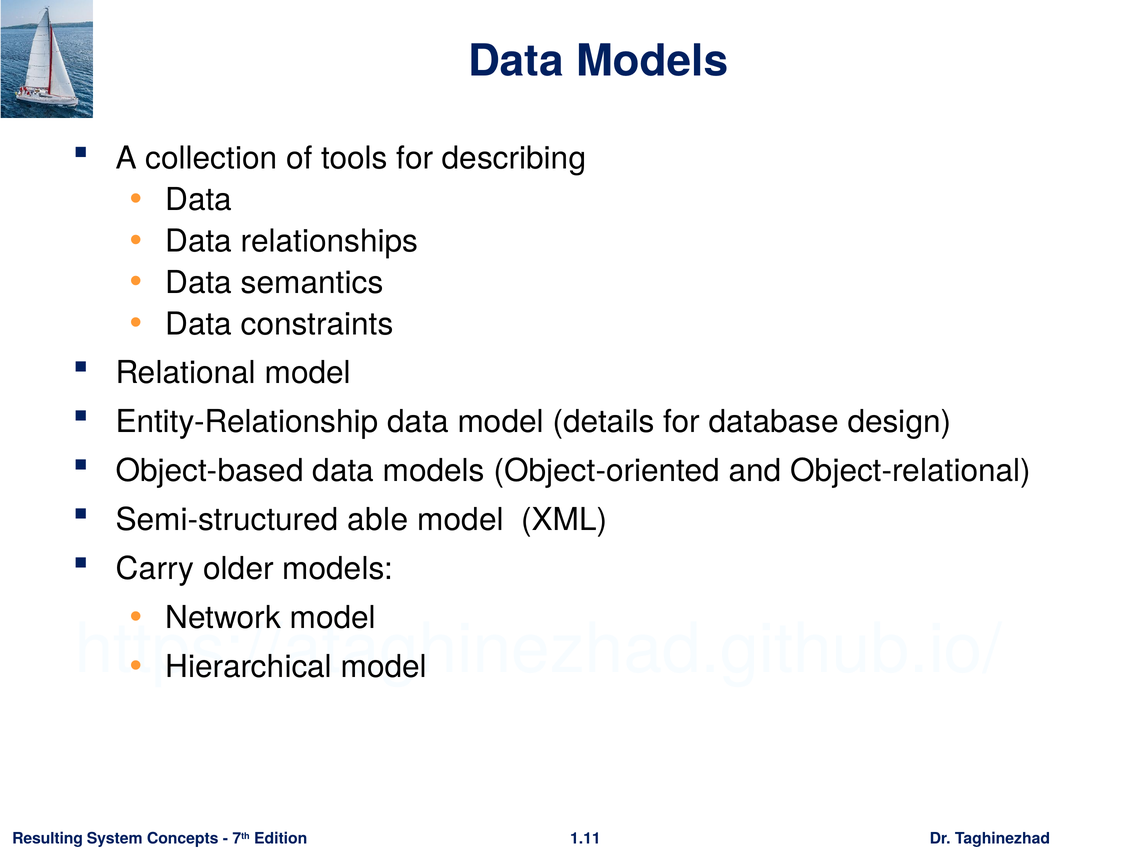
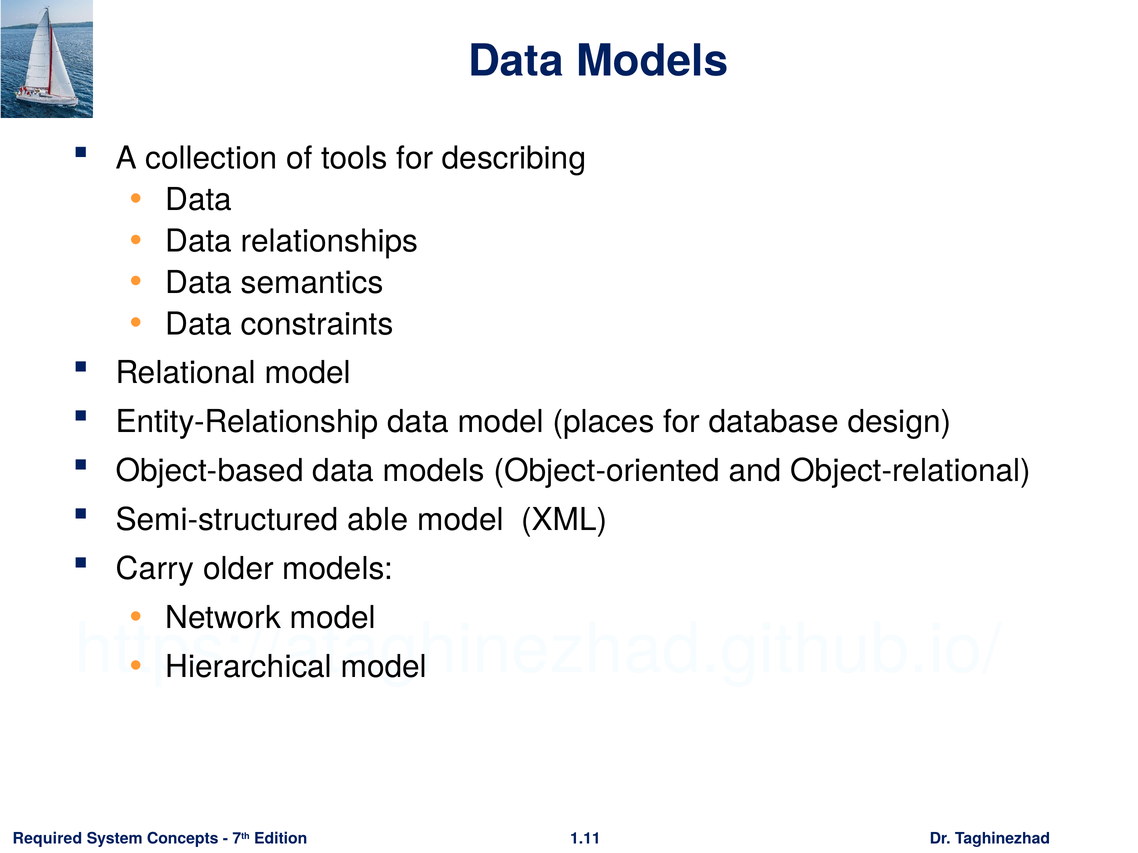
details: details -> places (603, 422)
Resulting: Resulting -> Required (47, 839)
